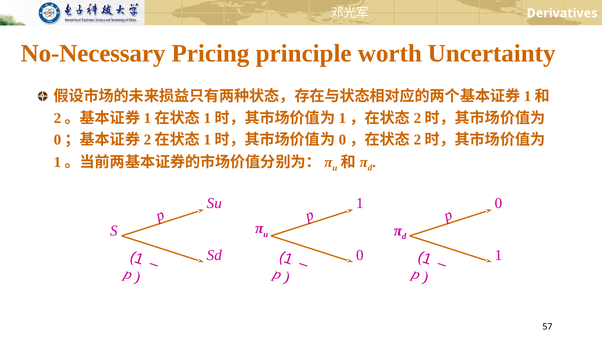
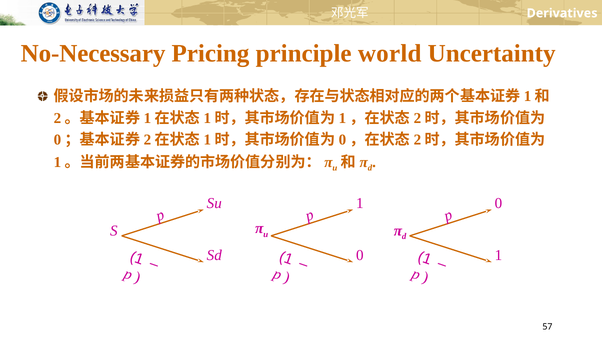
worth: worth -> world (390, 53)
